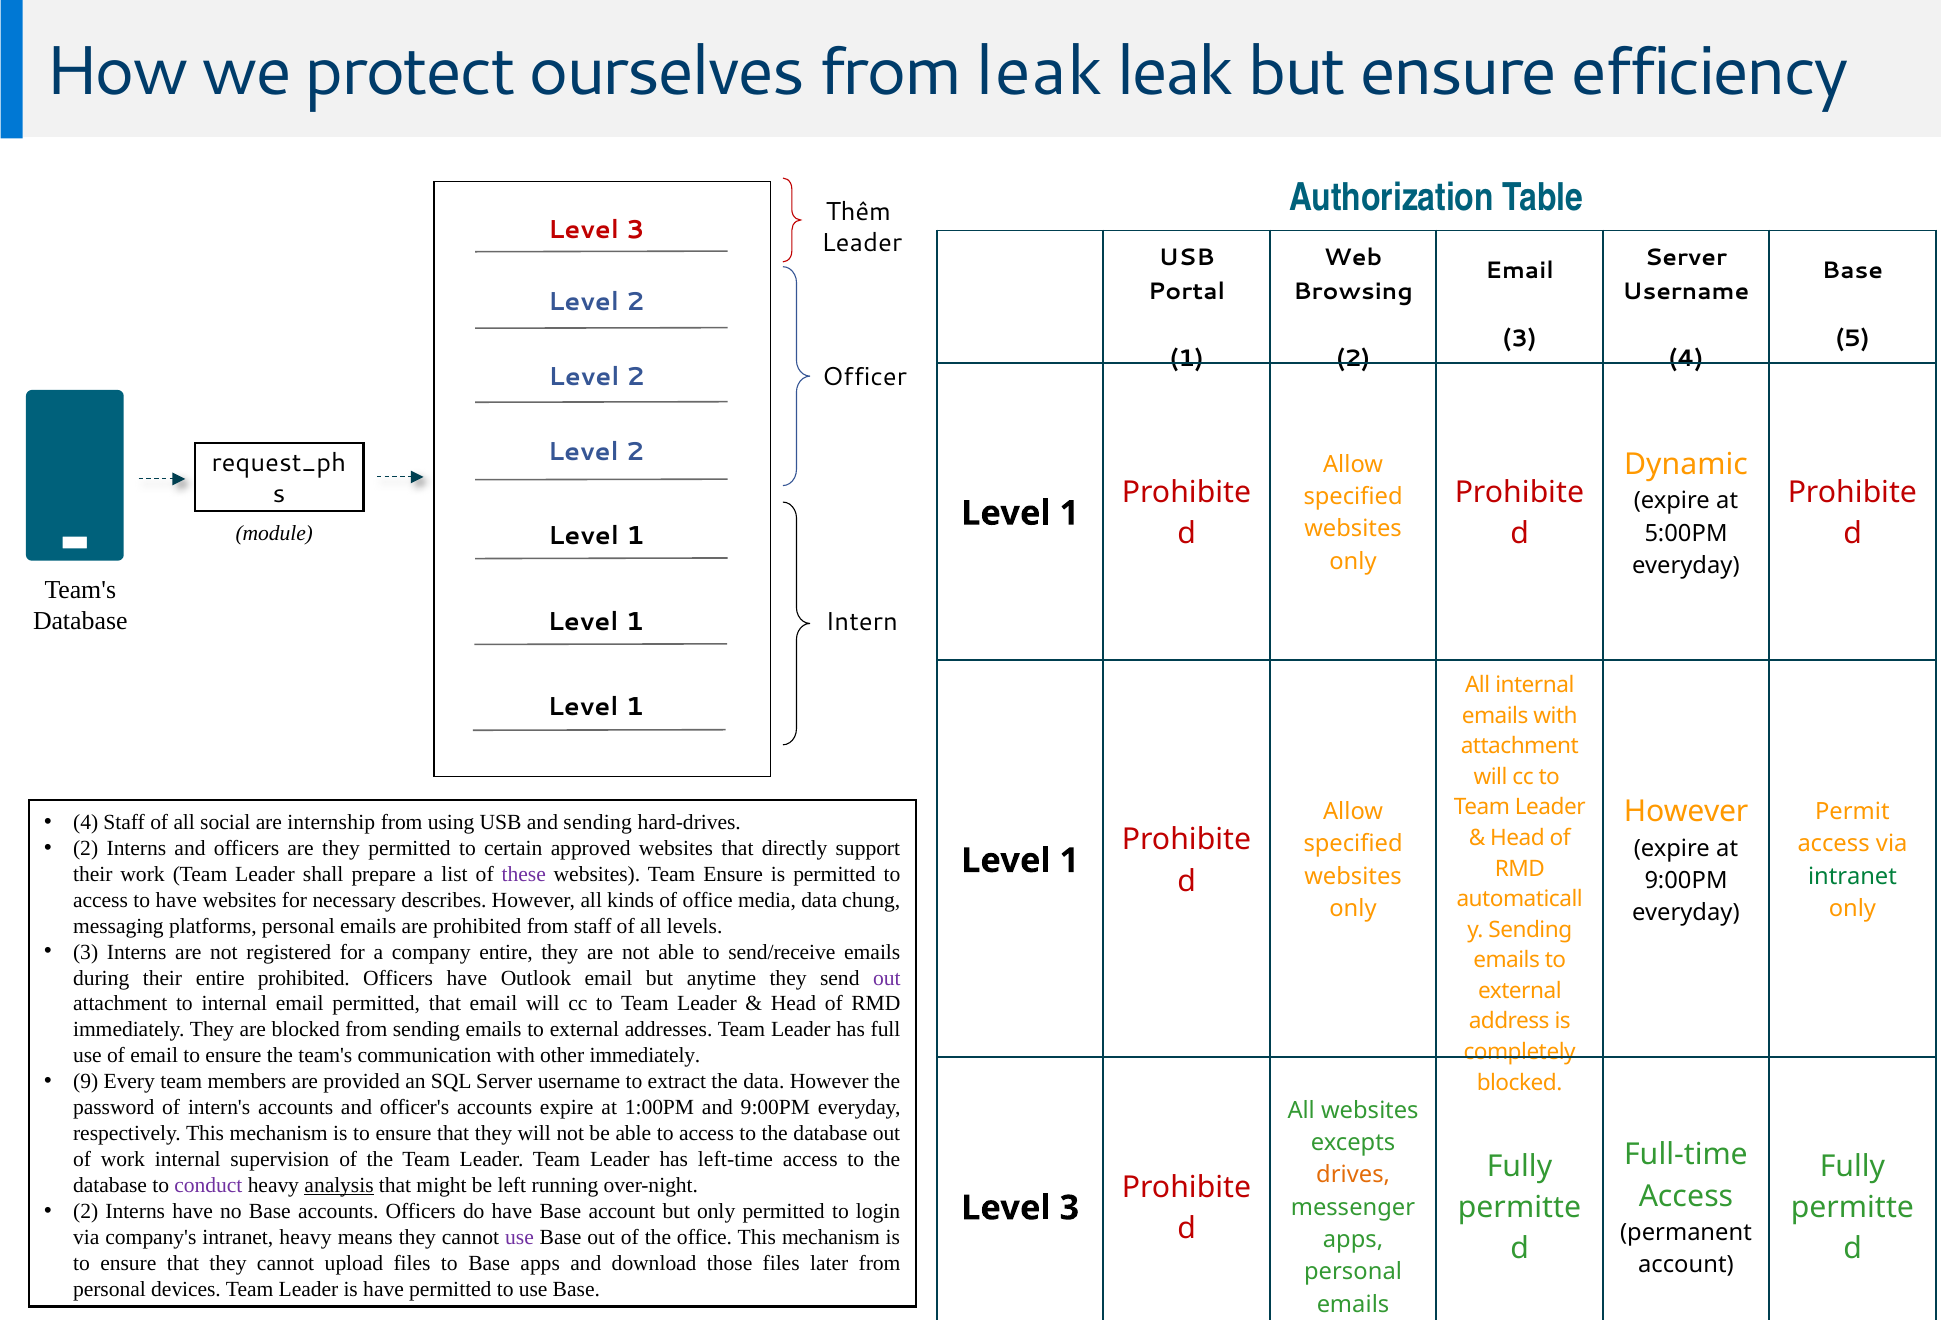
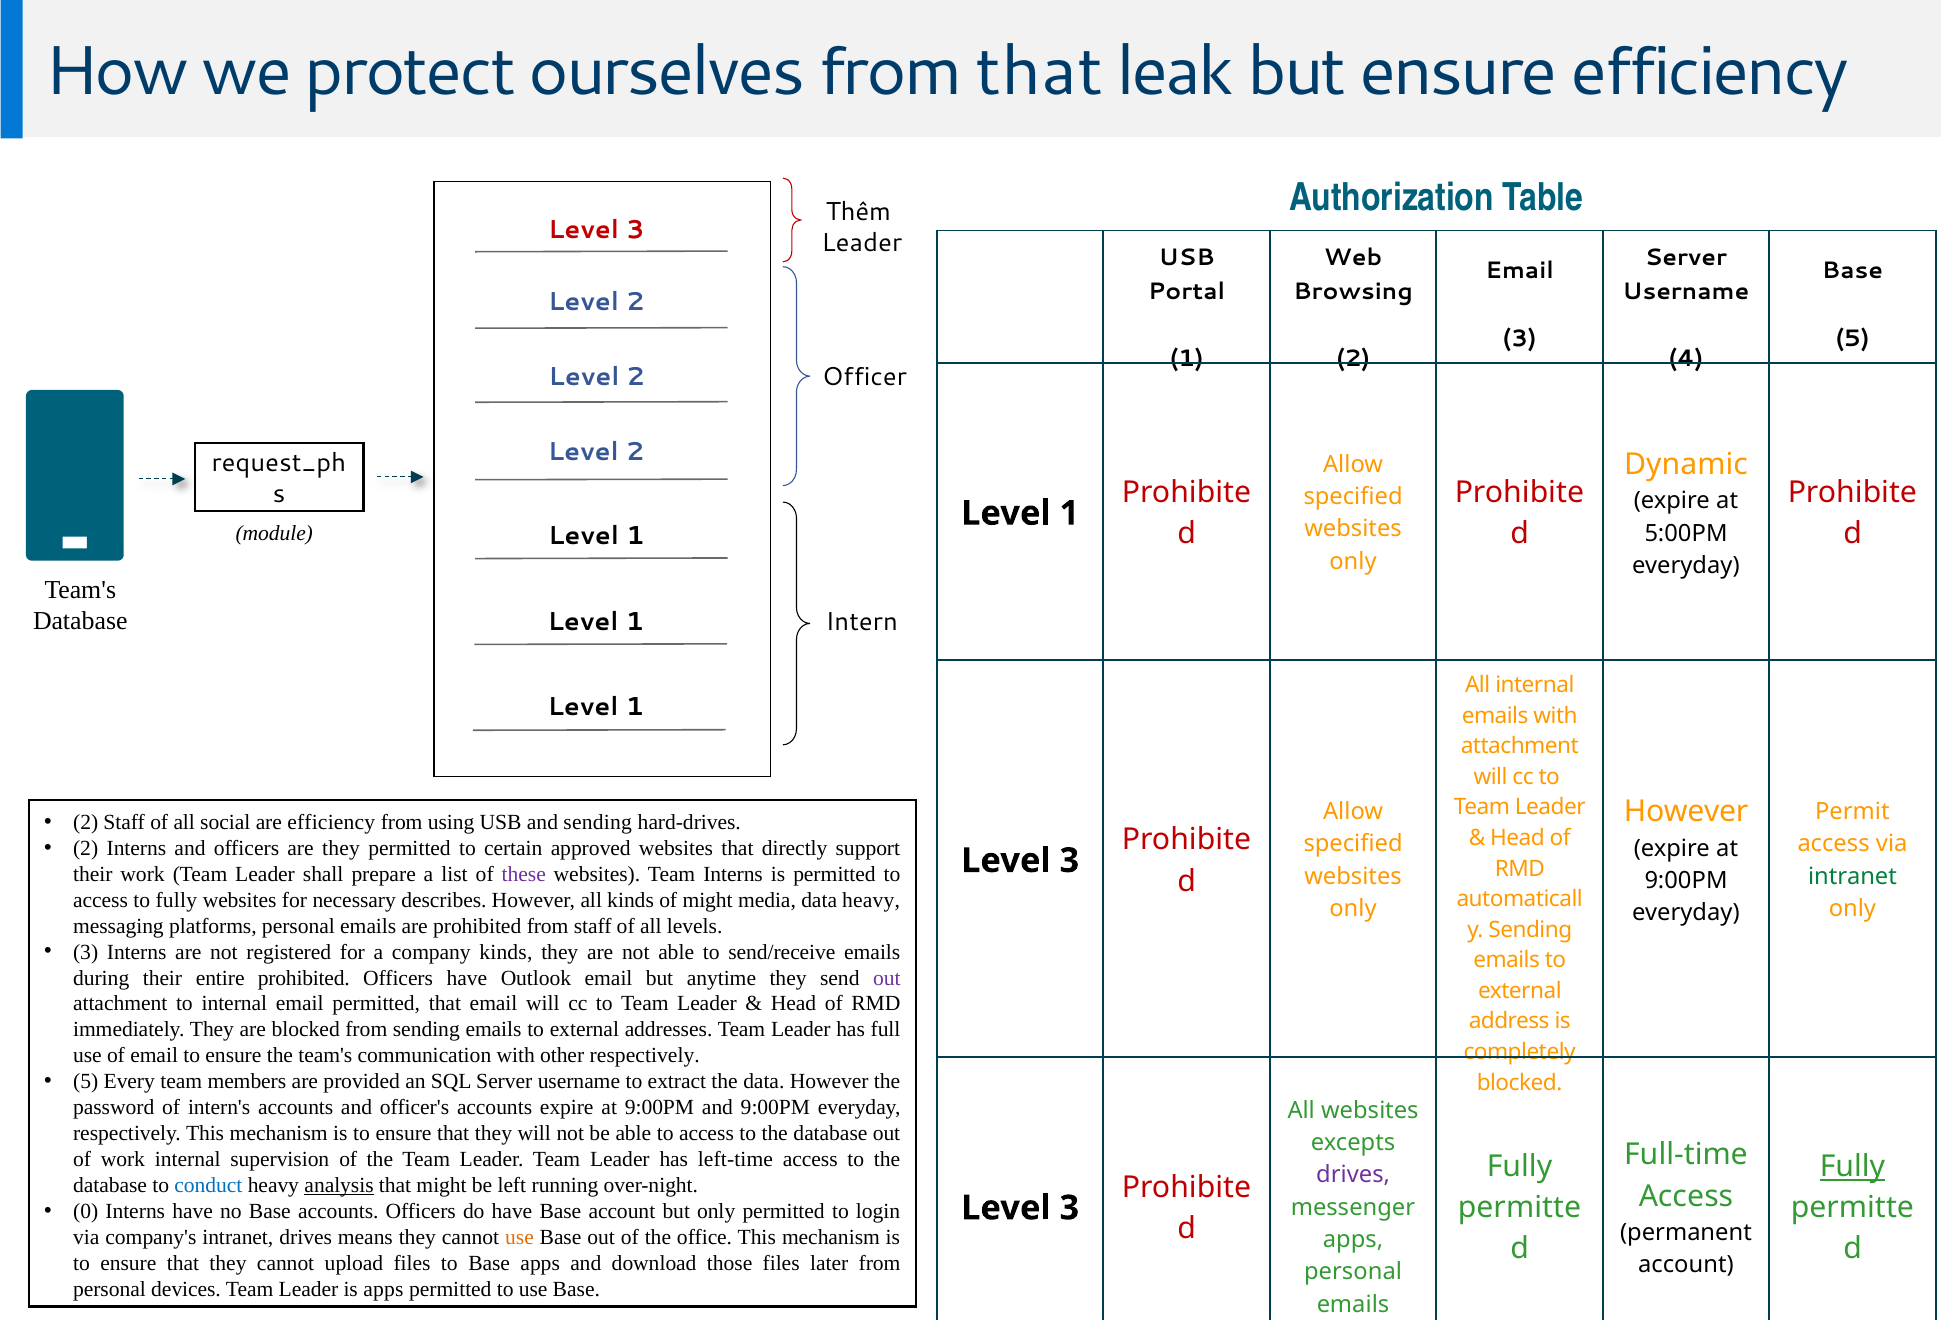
from leak: leak -> that (1039, 72)
4: 4 -> 2 (86, 822)
are internship: internship -> efficiency (331, 822)
1: 1 -> 3 (1069, 861)
Team Ensure: Ensure -> Interns (733, 874)
to have: have -> fully (176, 900)
of office: office -> might (708, 900)
data chung: chung -> heavy (871, 900)
company entire: entire -> kinds (506, 952)
other immediately: immediately -> respectively (645, 1056)
9: 9 -> 5 (86, 1081)
accounts expire at 1:00PM: 1:00PM -> 9:00PM (660, 1107)
Fully underline: none -> present (1852, 1167)
drives colour: orange -> purple (1353, 1175)
conduct colour: purple -> blue (208, 1185)
2: 2 -> 0 (86, 1211)
intranet heavy: heavy -> drives (306, 1237)
use colour: purple -> orange (519, 1237)
is have: have -> apps (383, 1289)
